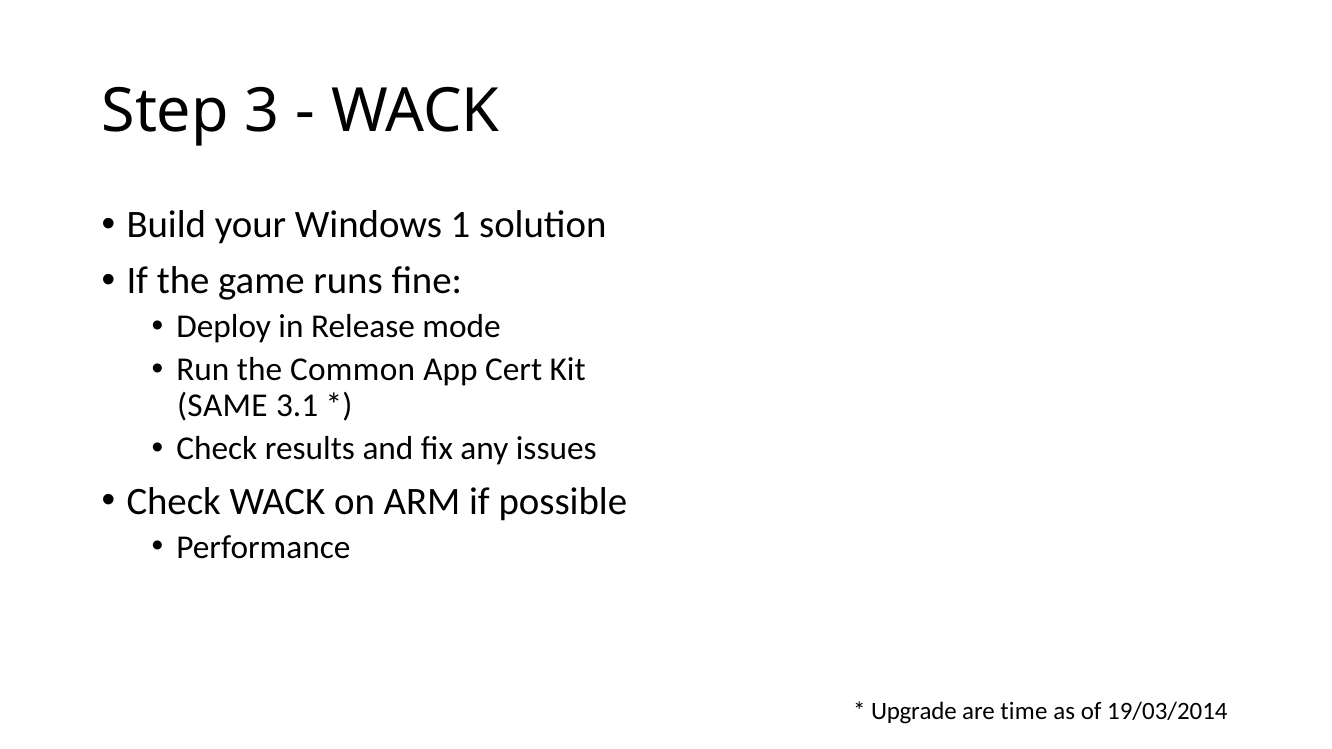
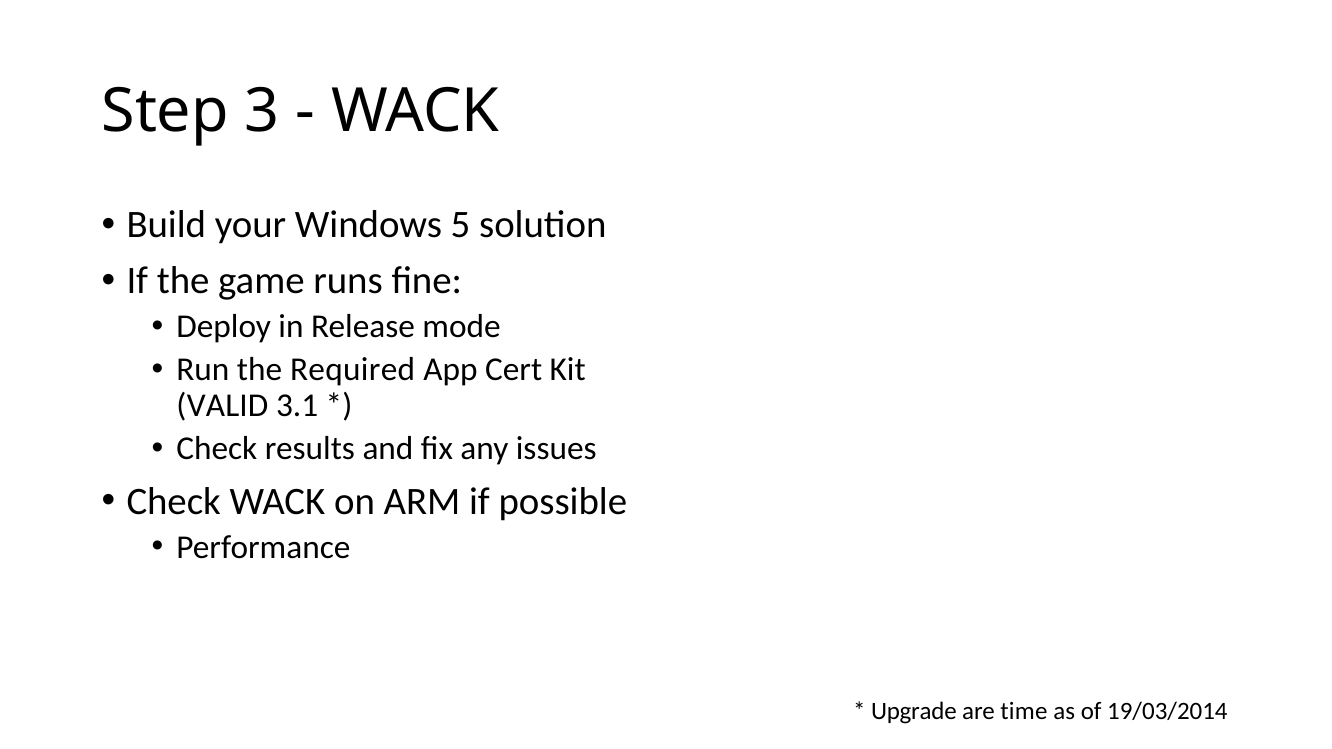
1: 1 -> 5 (461, 225)
Common: Common -> Required (353, 370)
SAME: SAME -> VALID (222, 406)
